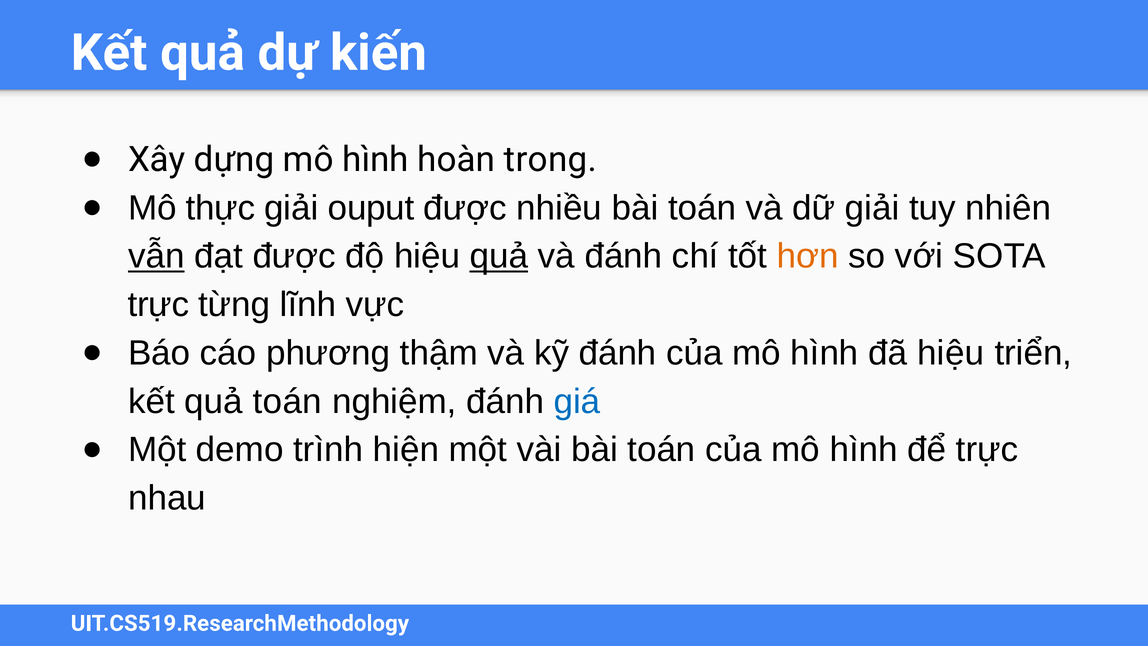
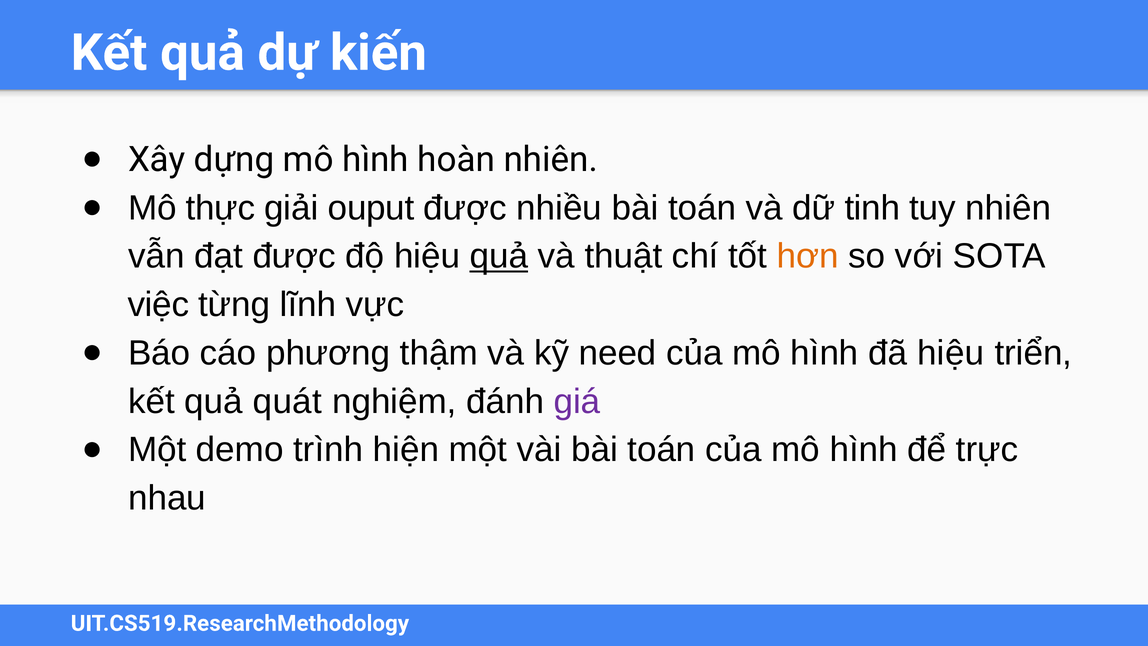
hoàn trong: trong -> nhiên (551, 160)
dữ giải: giải -> tinh (872, 208)
vẫn underline: present -> none (156, 256)
và đánh: đánh -> thuật (623, 256)
trực: trực -> việc (158, 305)
kỹ đánh: đánh -> need (618, 353)
quả toán: toán -> quát (287, 401)
giá colour: blue -> purple (577, 401)
